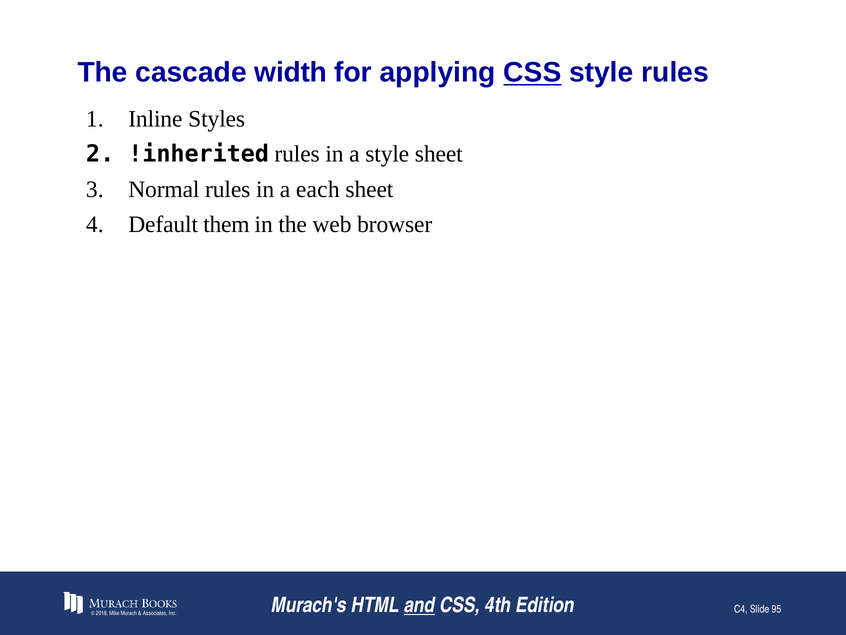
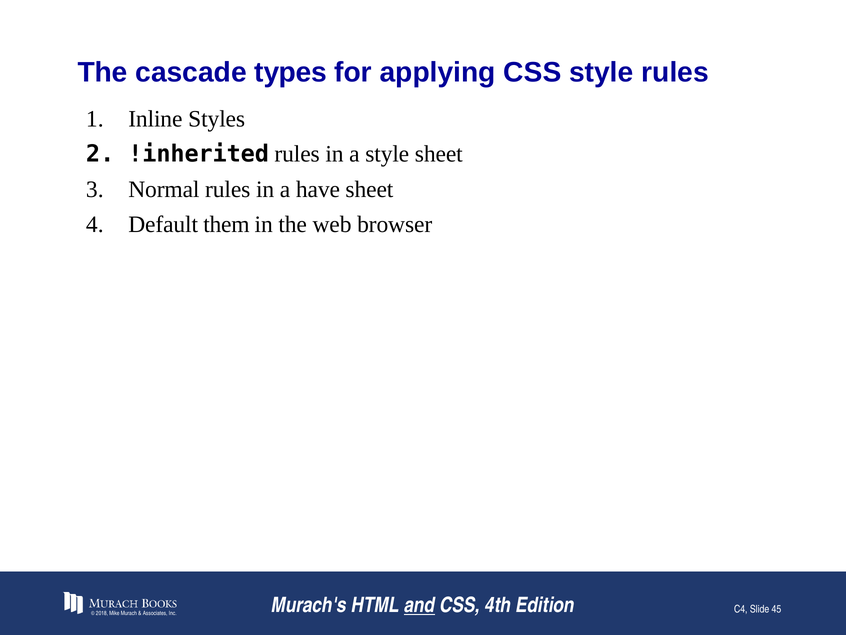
width: width -> types (291, 72)
CSS underline: present -> none (532, 72)
each: each -> have (318, 189)
95: 95 -> 45 (776, 609)
